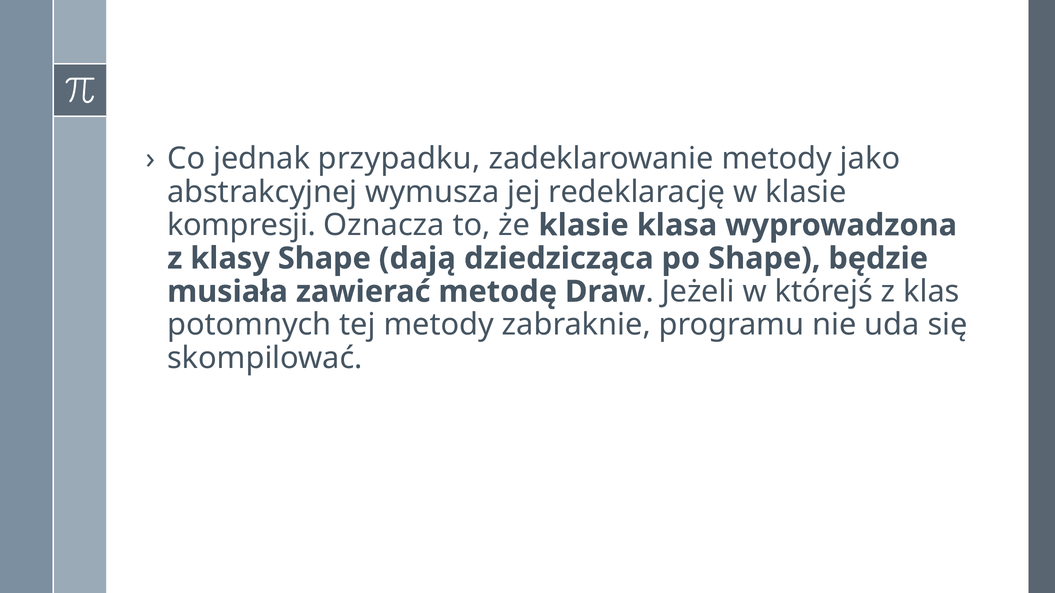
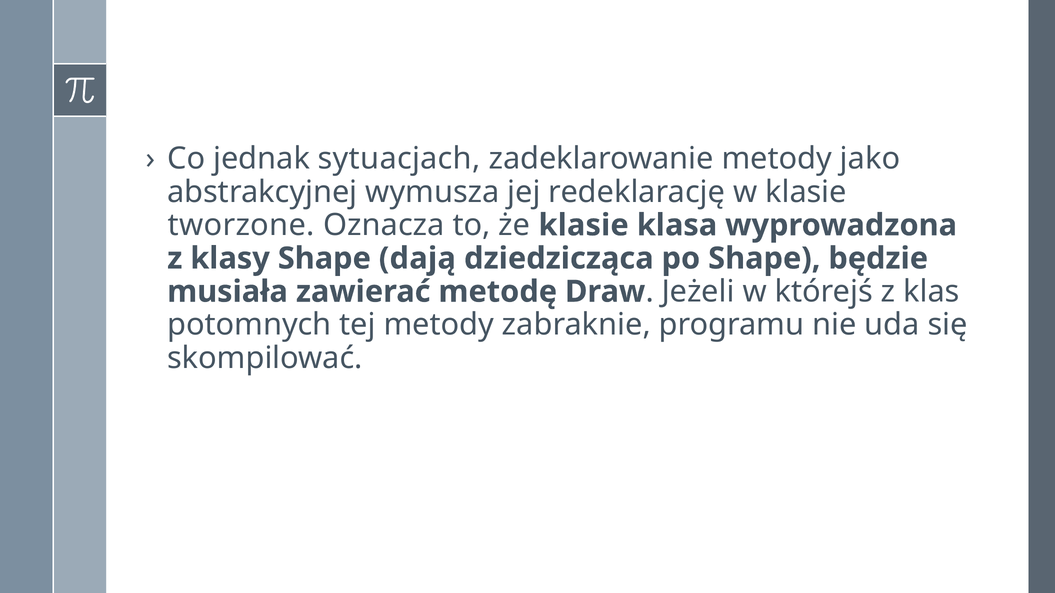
przypadku: przypadku -> sytuacjach (399, 159)
kompresji: kompresji -> tworzone (241, 225)
